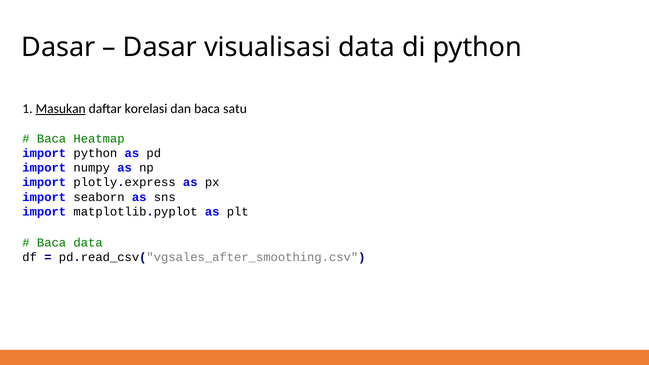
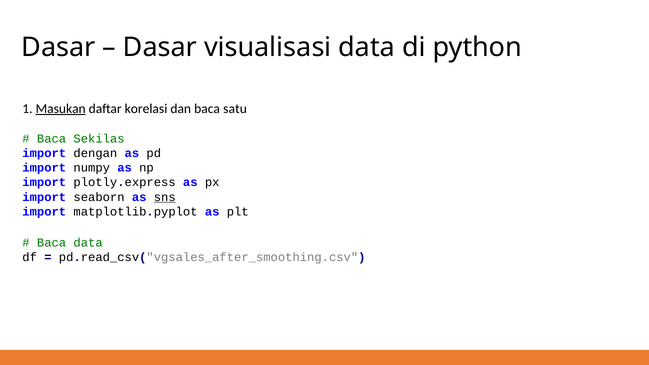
Heatmap: Heatmap -> Sekilas (99, 139)
import python: python -> dengan (95, 153)
sns underline: none -> present (165, 197)
